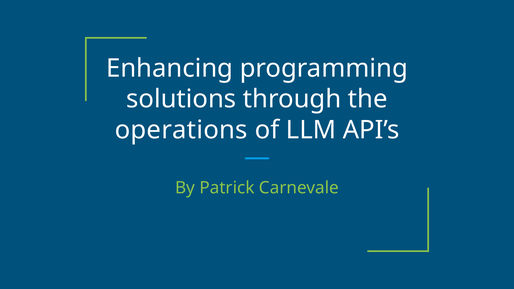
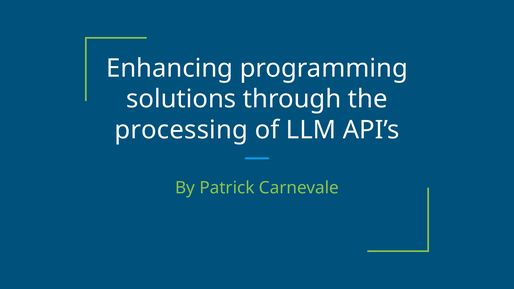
operations: operations -> processing (181, 130)
